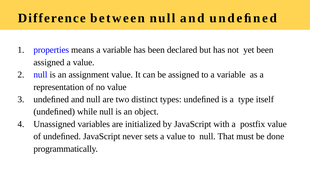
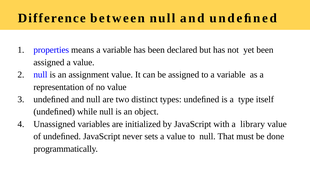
postfix: postfix -> library (253, 124)
